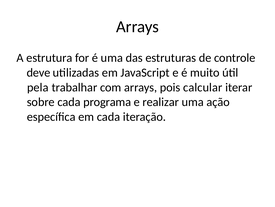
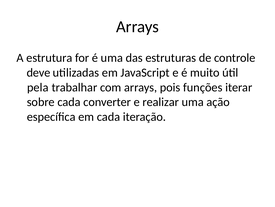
calcular: calcular -> funções (203, 87)
programa: programa -> converter (107, 102)
